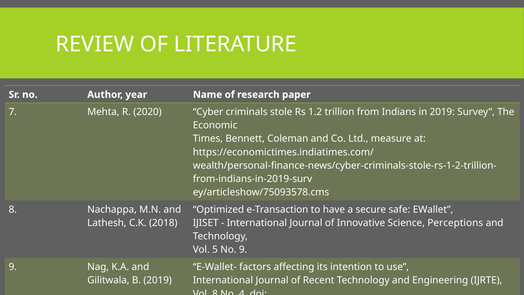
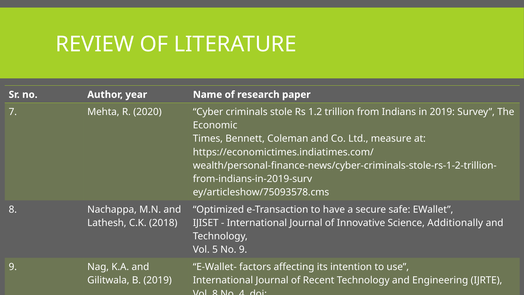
Perceptions: Perceptions -> Additionally (455, 223)
